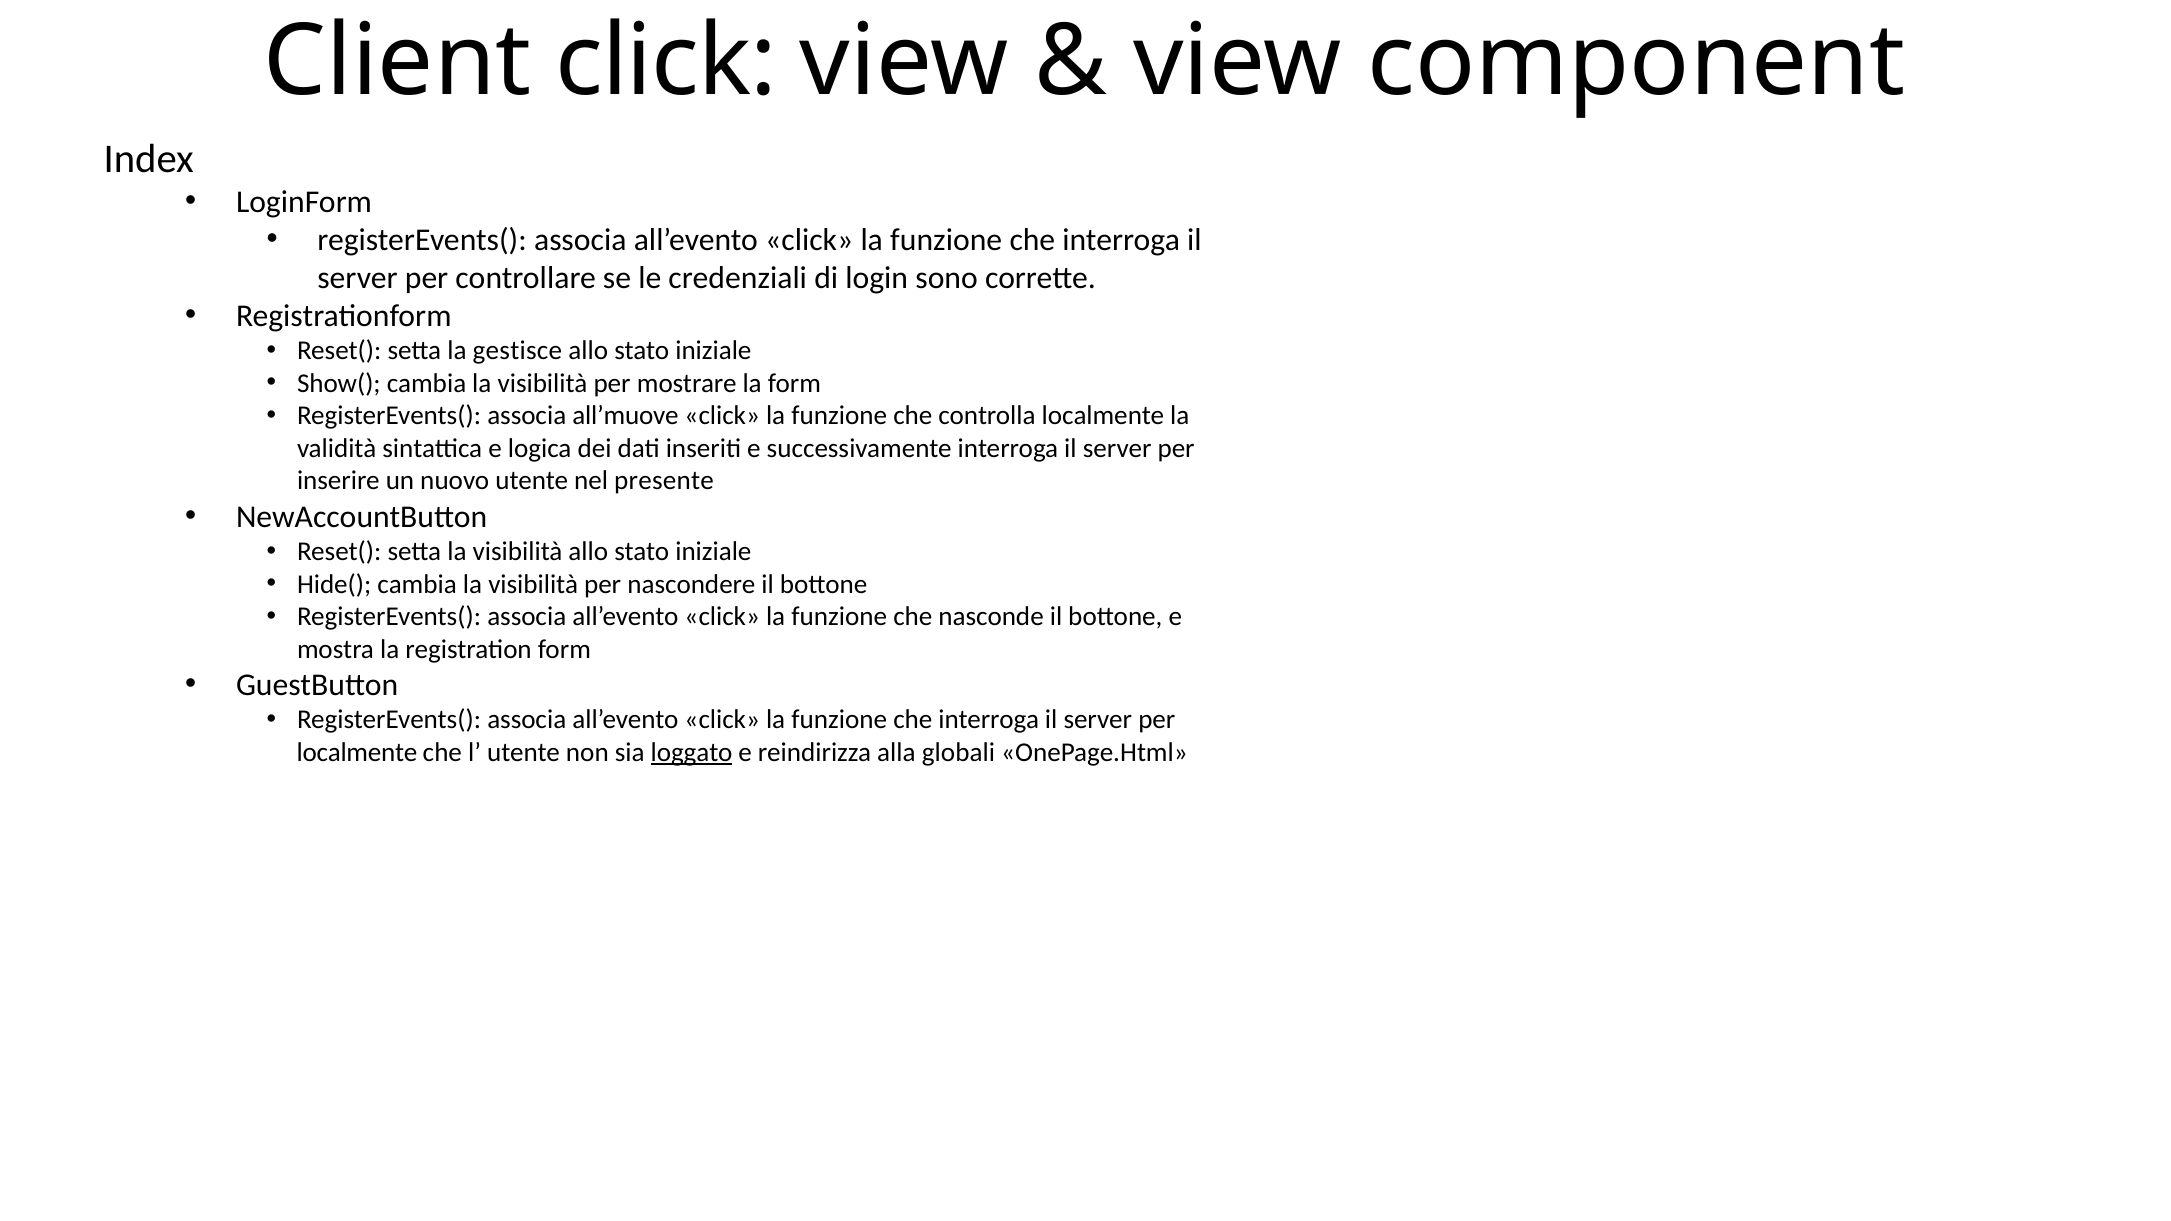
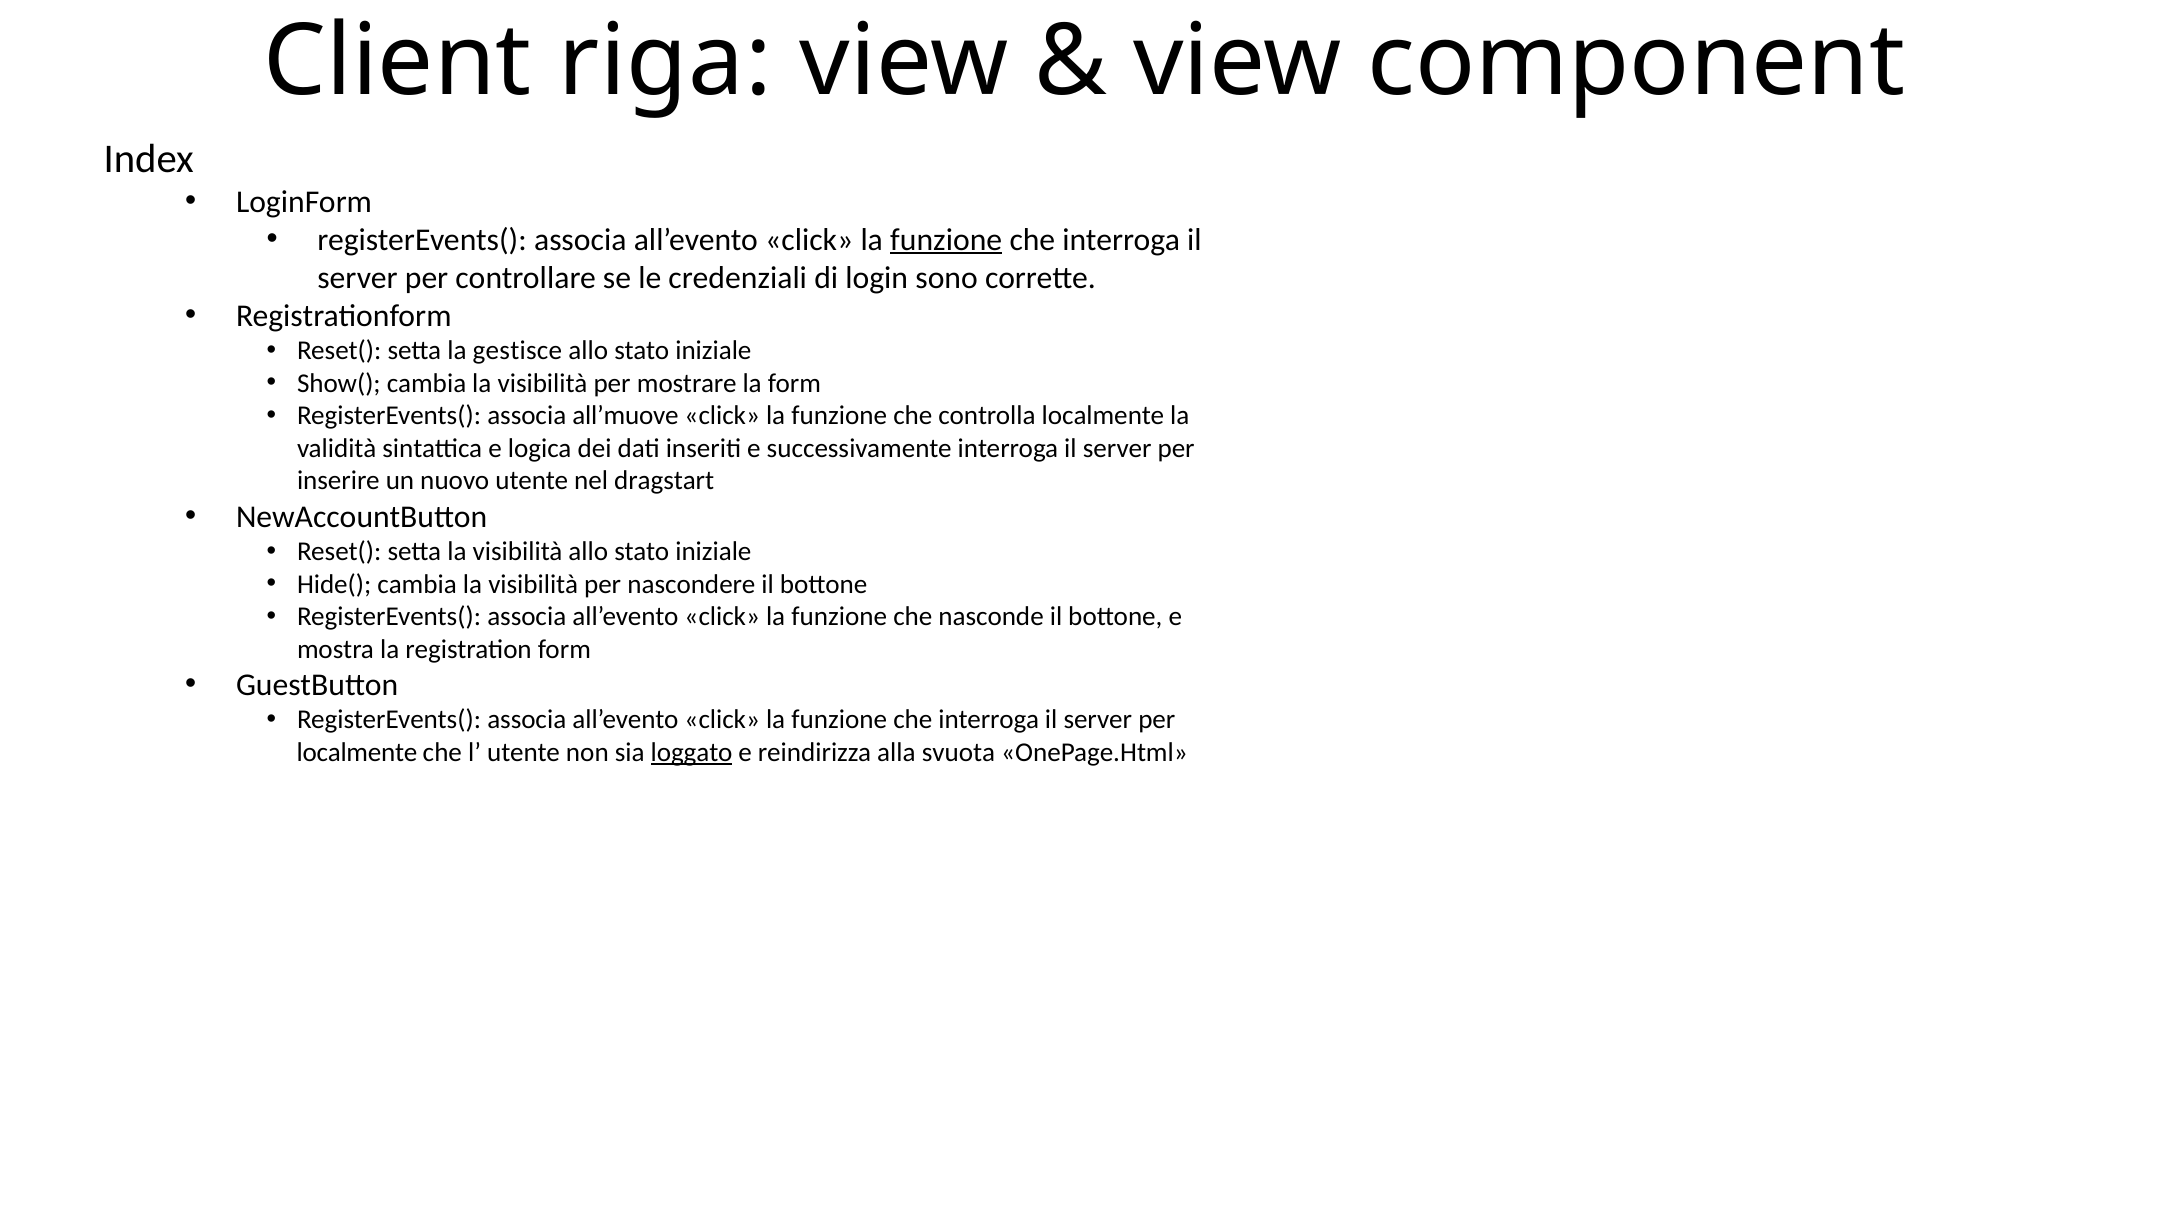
Client click: click -> riga (665, 61)
funzione underline: none -> present (946, 240)
presente: presente -> dragstart (664, 481)
globali: globali -> svuota (959, 752)
